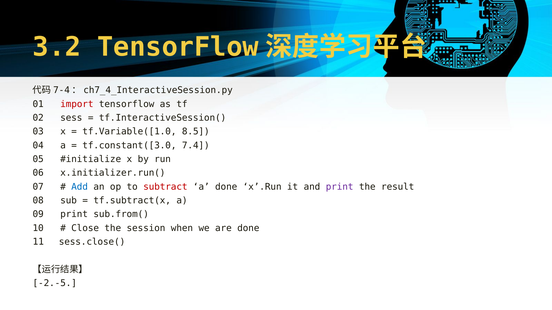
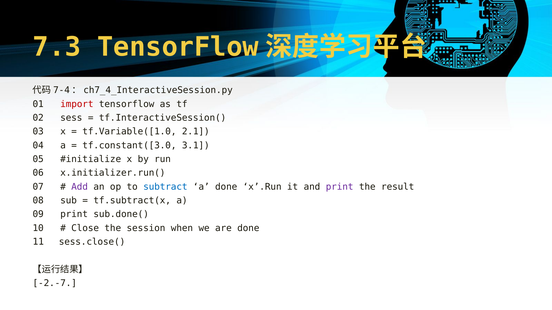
3.2: 3.2 -> 7.3 (57, 47)
8.5: 8.5 -> 2.1 (196, 132)
7.4: 7.4 -> 3.1 (196, 146)
Add colour: blue -> purple (80, 187)
subtract colour: red -> blue (165, 187)
sub.from(: sub.from( -> sub.done( (121, 215)
-2.-5: -2.-5 -> -2.-7 (55, 284)
